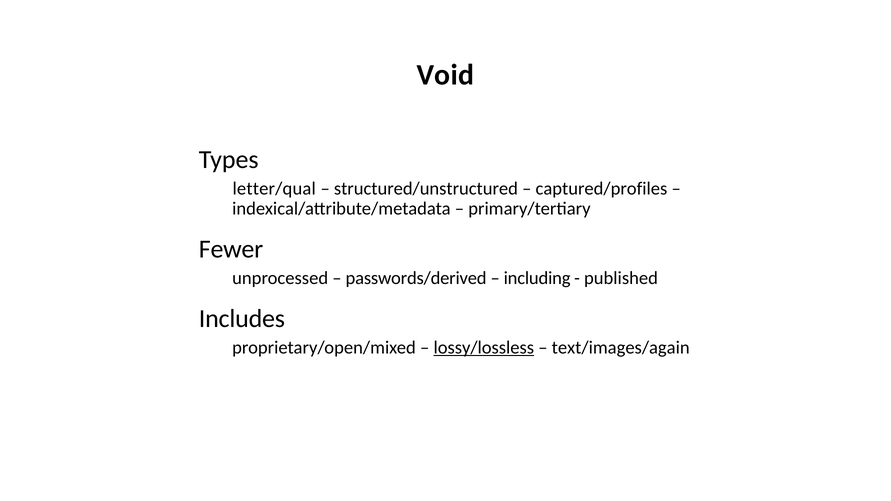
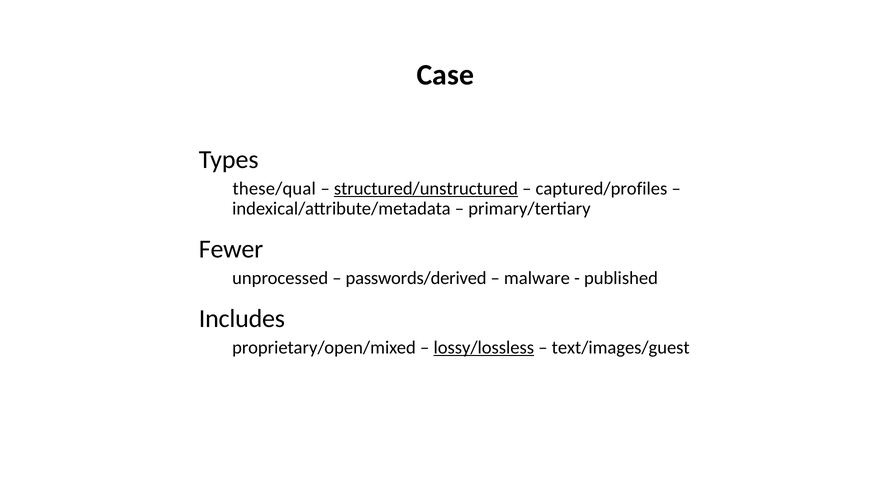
Void: Void -> Case (445, 75)
letter/qual: letter/qual -> these/qual (274, 189)
structured/unstructured underline: none -> present (426, 189)
including: including -> malware (537, 278)
text/images/again: text/images/again -> text/images/guest (621, 348)
